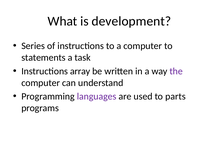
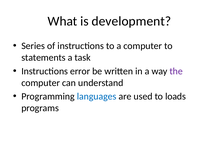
array: array -> error (80, 71)
languages colour: purple -> blue (97, 97)
parts: parts -> loads (176, 97)
